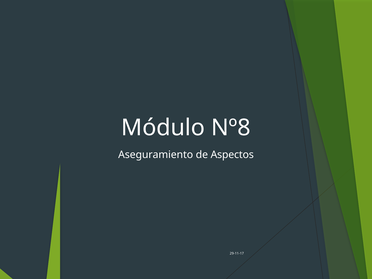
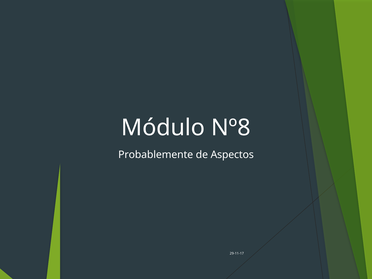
Aseguramiento: Aseguramiento -> Probablemente (156, 155)
